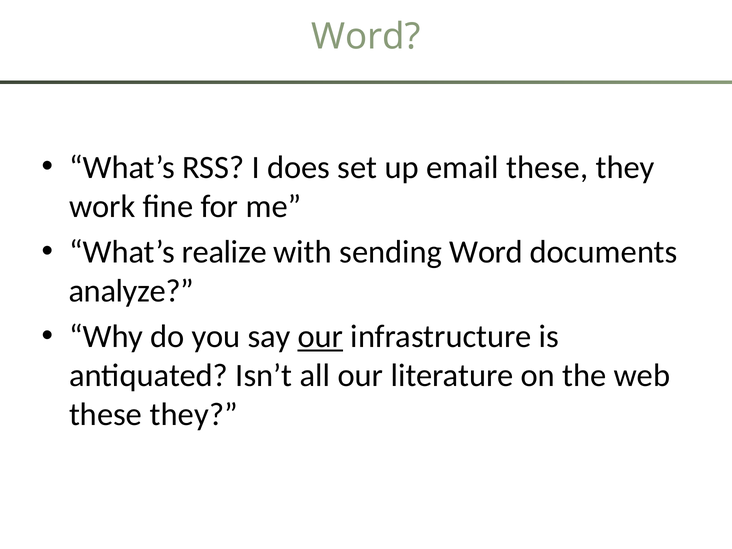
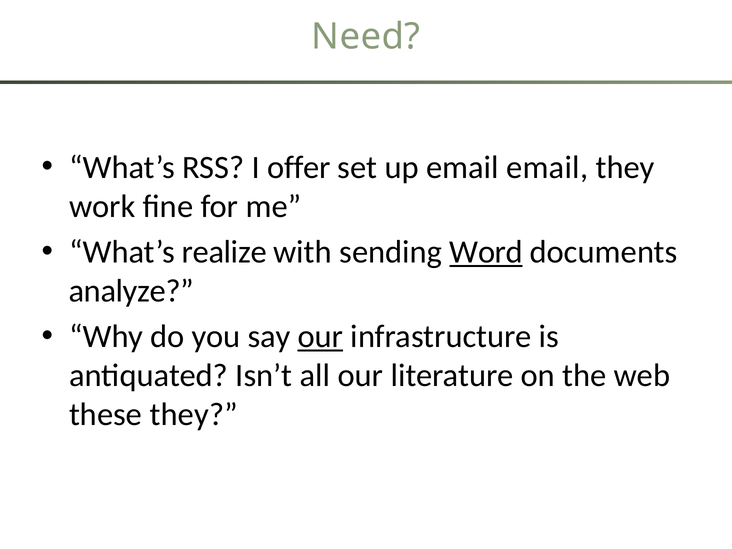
Word: Word -> Need (366, 37)
does: does -> offer (299, 167)
email these: these -> email (547, 167)
Word underline: none -> present (486, 252)
